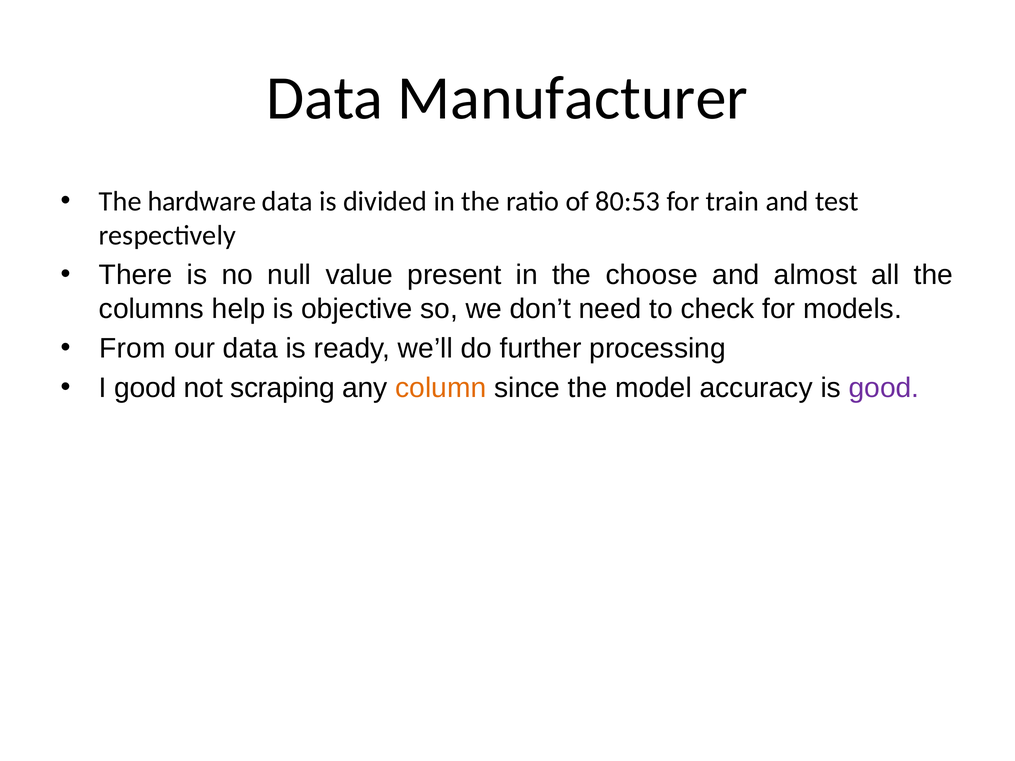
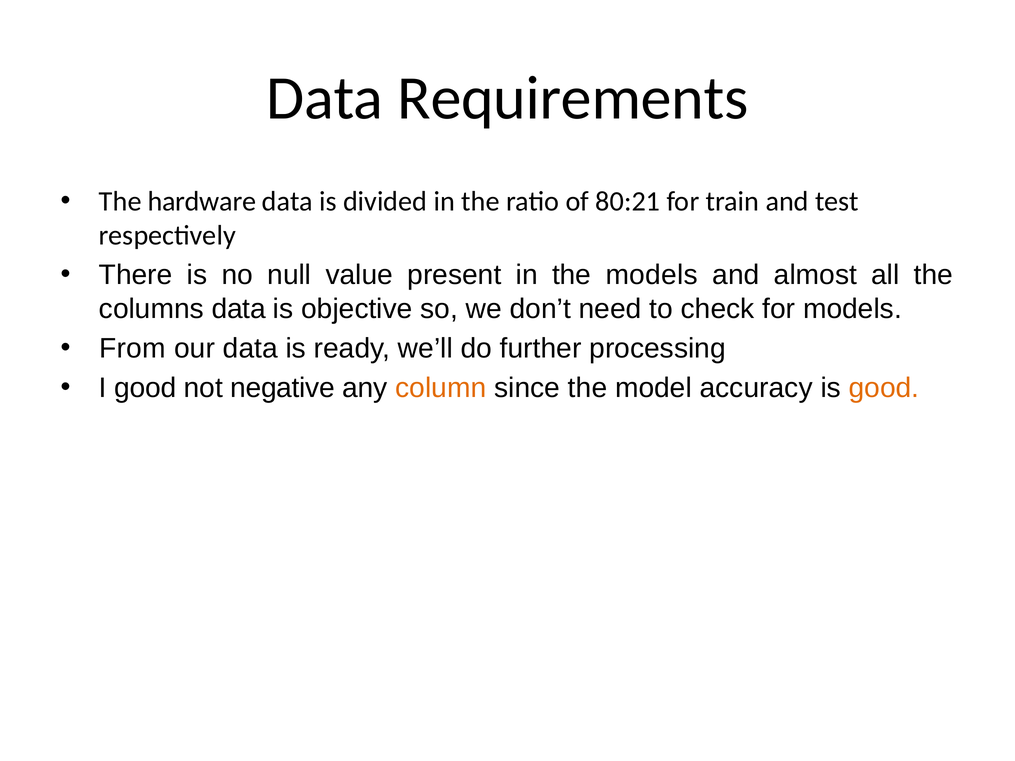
Manufacturer: Manufacturer -> Requirements (573, 98)
80:53: 80:53 -> 80:21 (628, 202)
the choose: choose -> models (652, 275)
columns help: help -> data (239, 309)
scraping: scraping -> negative (283, 388)
good colour: purple -> orange (884, 388)
